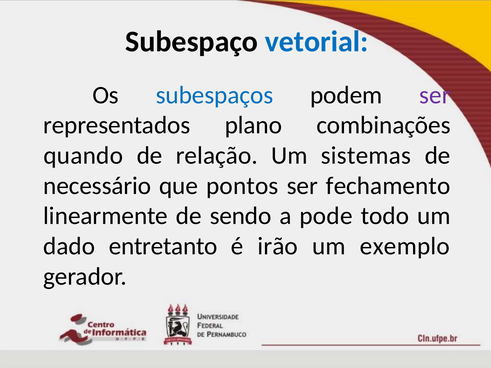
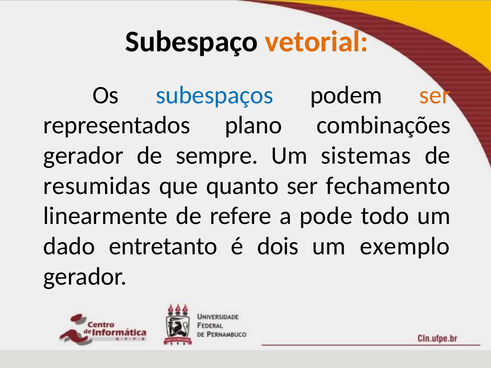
vetorial colour: blue -> orange (317, 42)
ser colour: purple -> orange (435, 95)
quando: quando -> gerador (83, 156)
relação: relação -> sempre (217, 156)
necessário: necessário -> resumidas (97, 186)
pontos: pontos -> quanto (242, 186)
sendo: sendo -> refere (241, 216)
irão: irão -> dois (278, 246)
